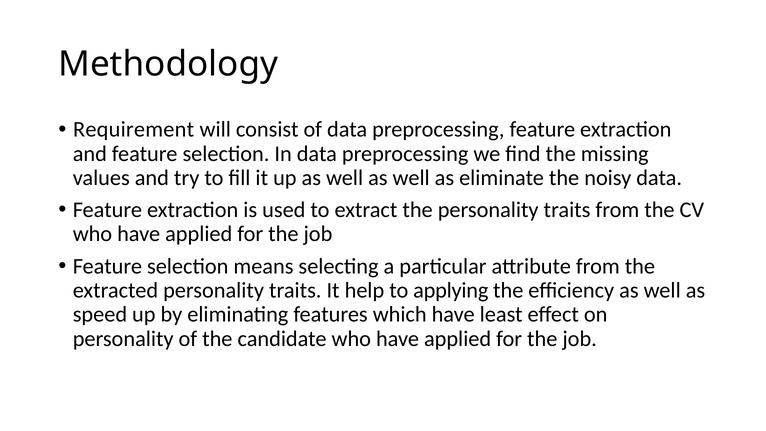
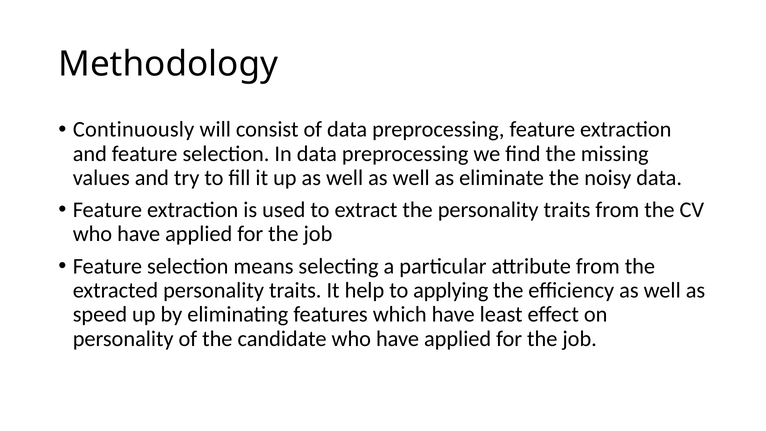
Requirement: Requirement -> Continuously (134, 130)
